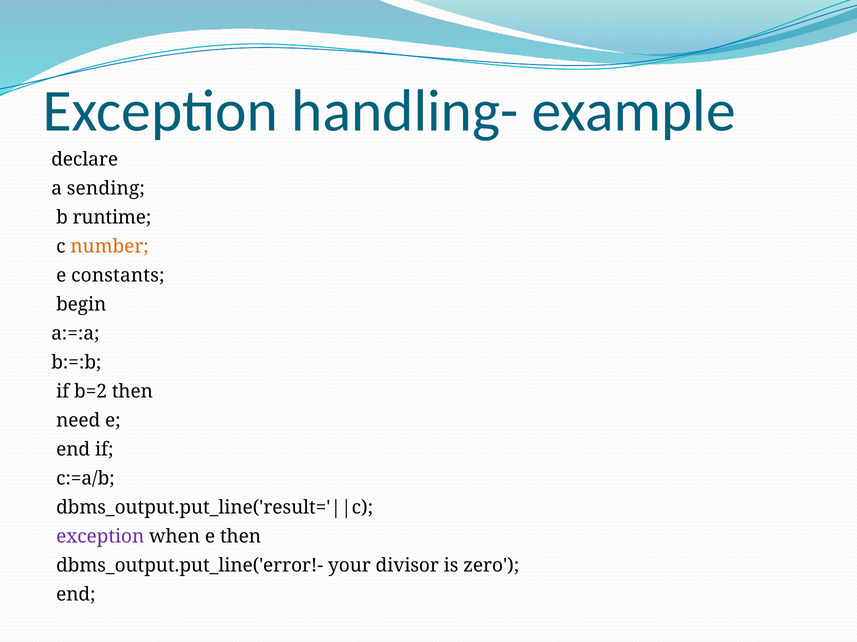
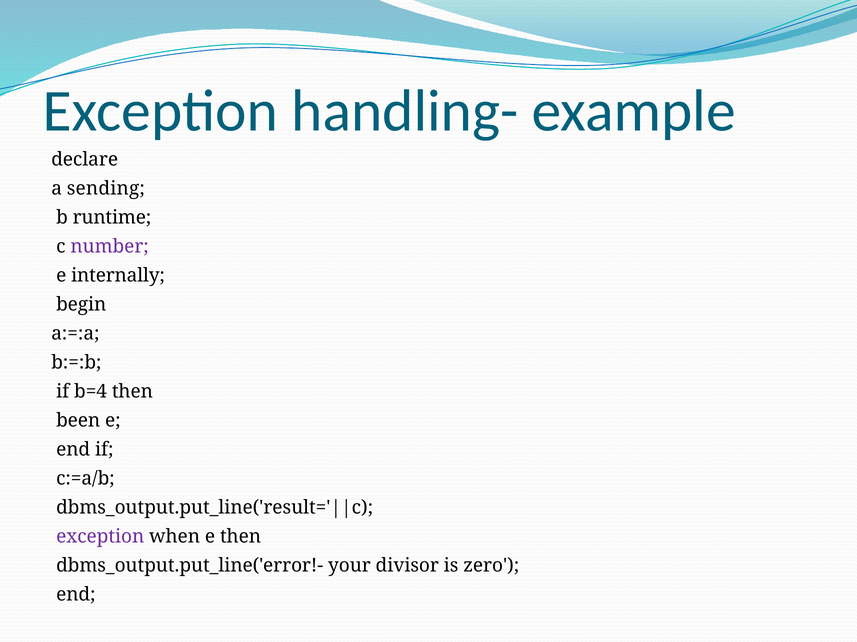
number colour: orange -> purple (110, 247)
constants: constants -> internally (118, 276)
b=2: b=2 -> b=4 (91, 392)
need: need -> been (78, 421)
